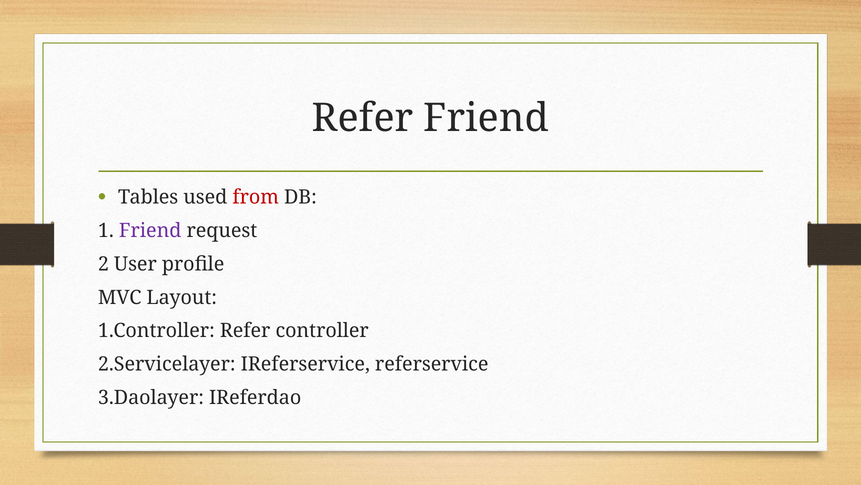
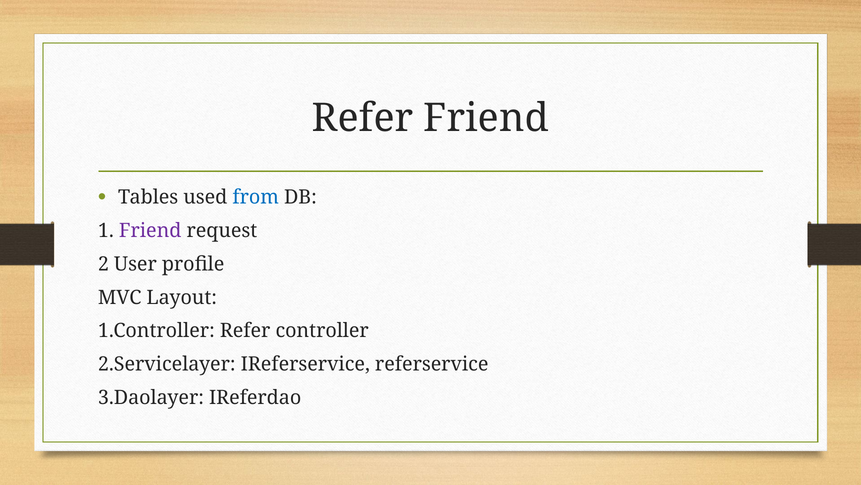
from colour: red -> blue (256, 197)
